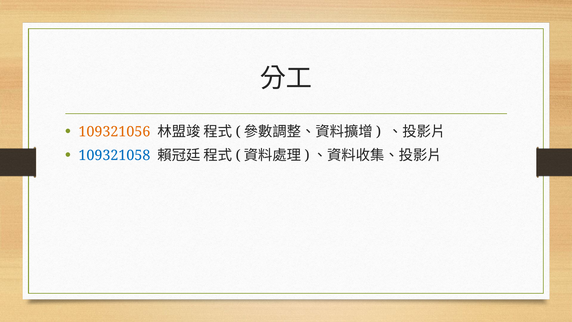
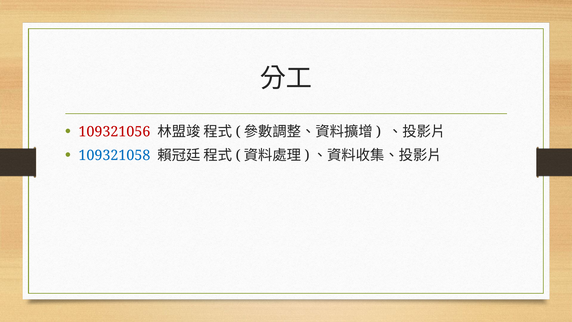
109321056 colour: orange -> red (114, 132)
